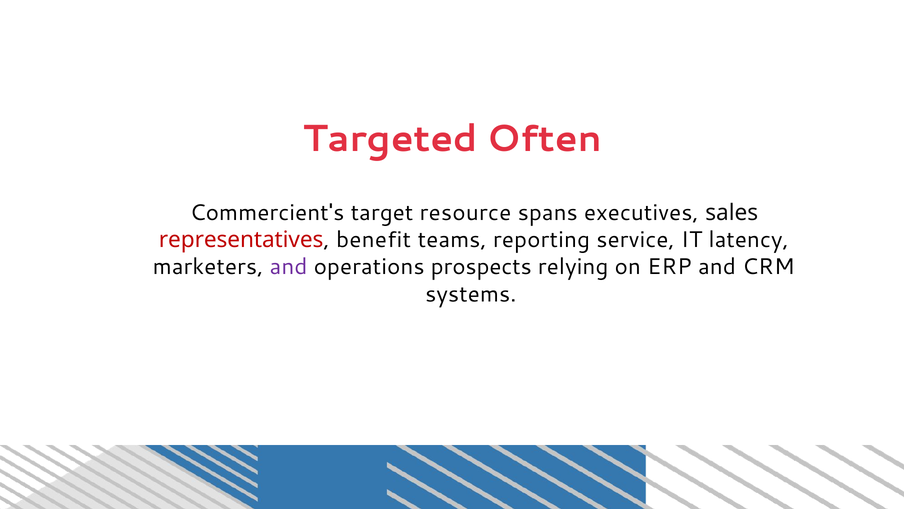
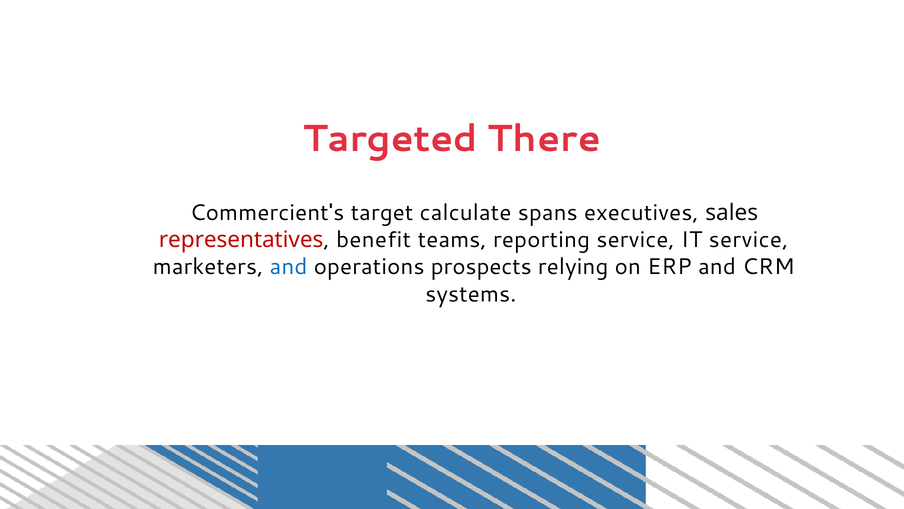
Often: Often -> There (544, 139)
resource: resource -> calculate (466, 212)
IT latency: latency -> service (749, 240)
and colour: purple -> blue (289, 267)
